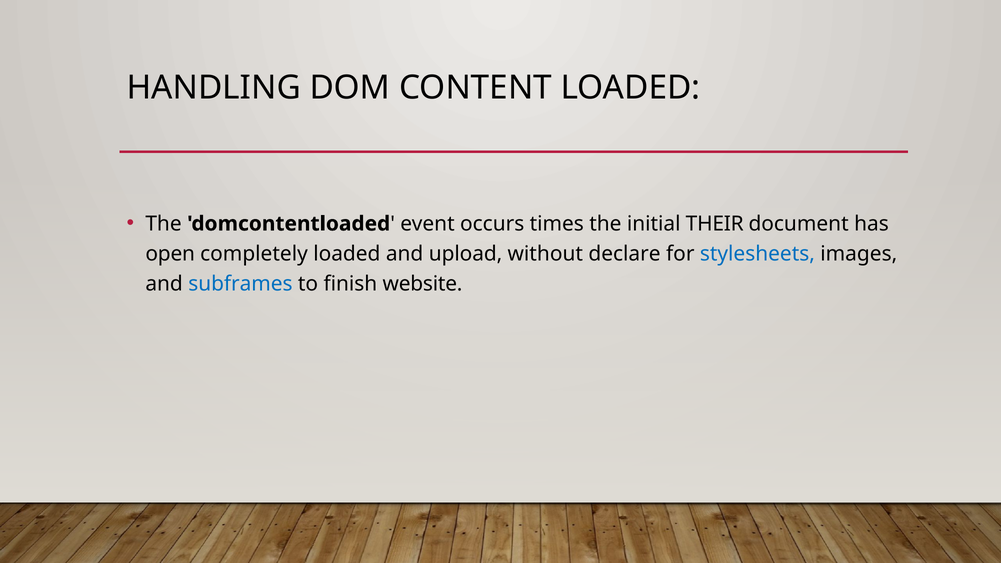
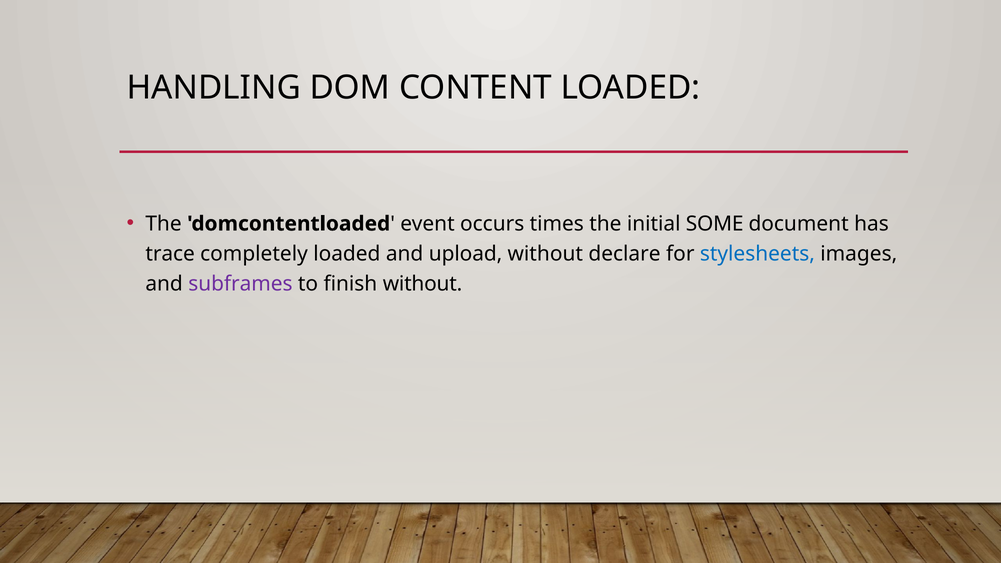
THEIR: THEIR -> SOME (715, 224)
open: open -> trace (170, 254)
subframes colour: blue -> purple (240, 284)
finish website: website -> without (423, 284)
